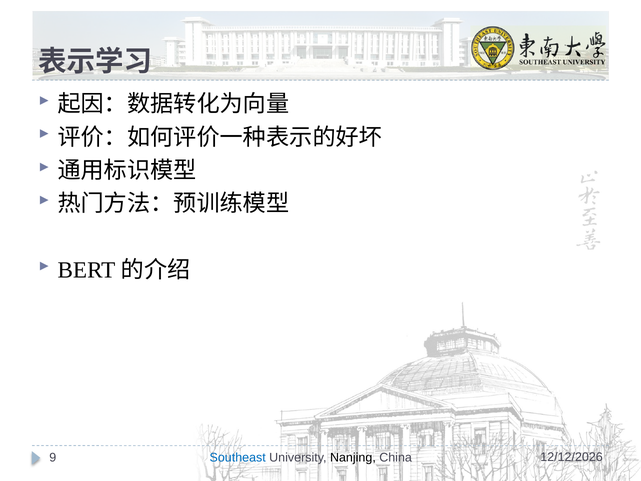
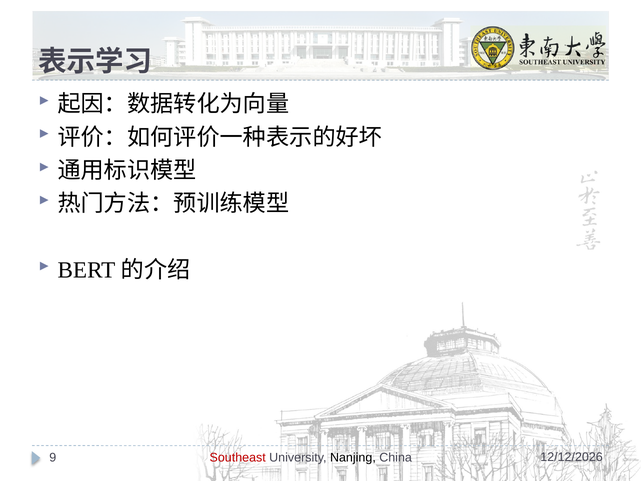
Southeast colour: blue -> red (238, 457)
